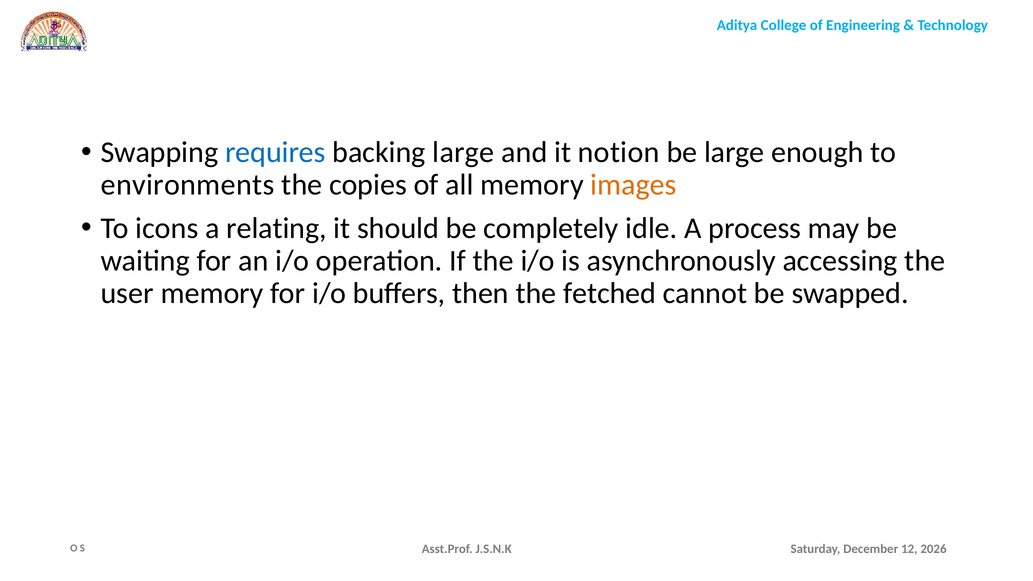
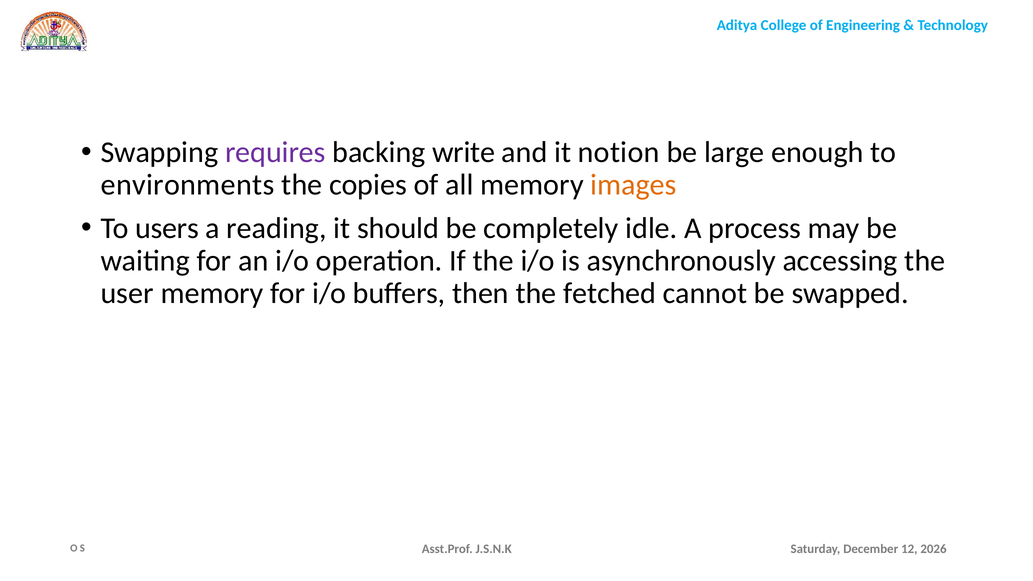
requires colour: blue -> purple (275, 152)
backing large: large -> write (464, 152)
icons: icons -> users (167, 228)
relating: relating -> reading (276, 228)
